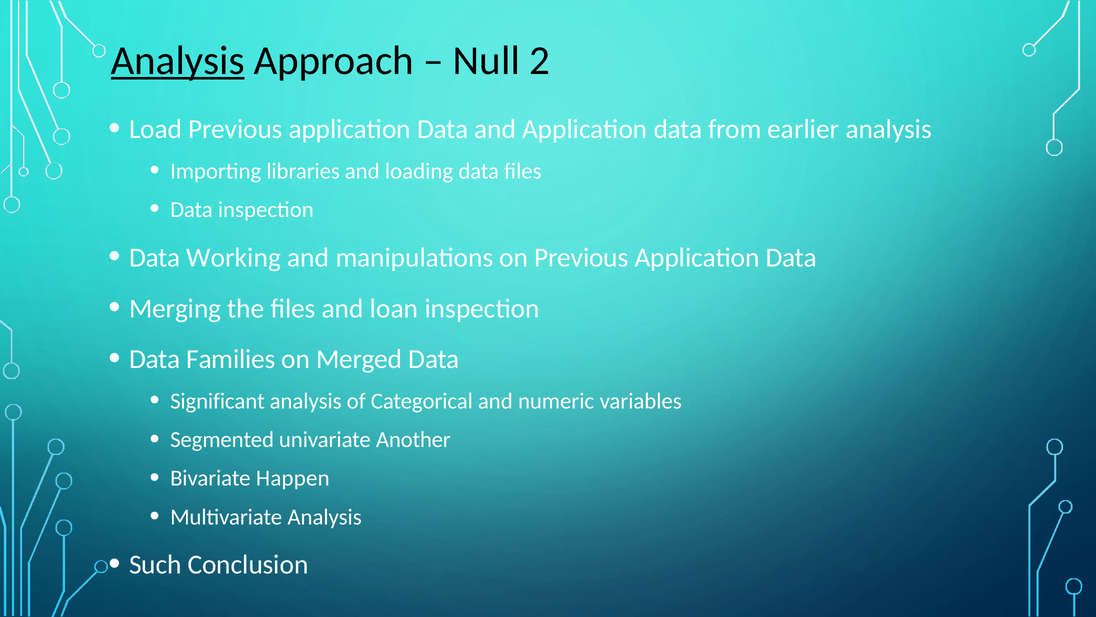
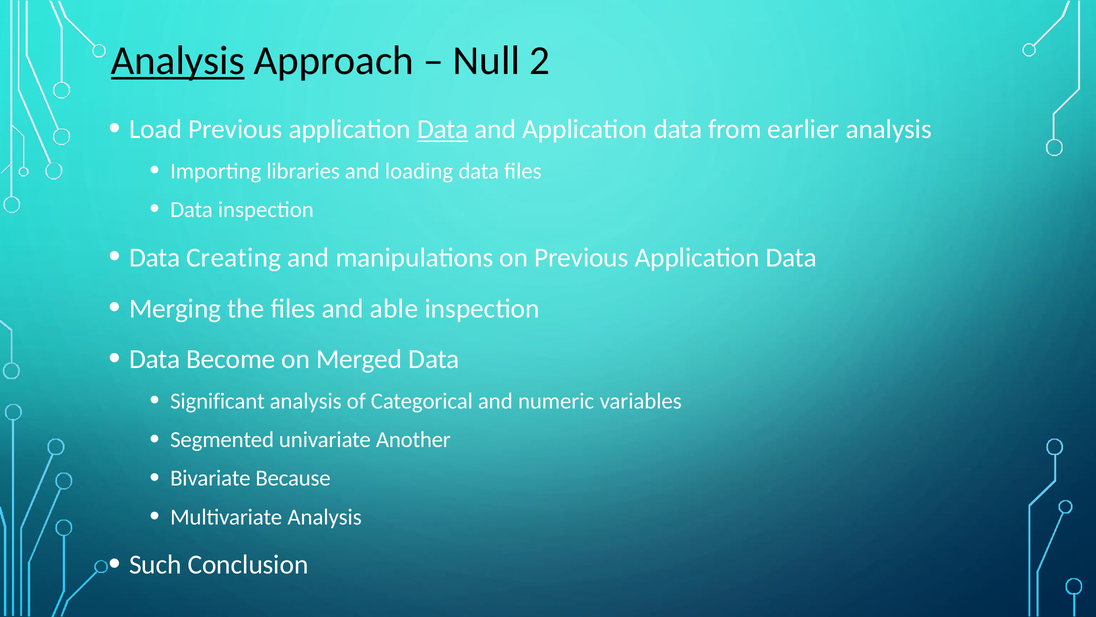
Data underline: none -> present (443, 129)
Working: Working -> Creating (234, 257)
loan: loan -> able (394, 308)
Families: Families -> Become (231, 359)
Happen: Happen -> Because (293, 478)
